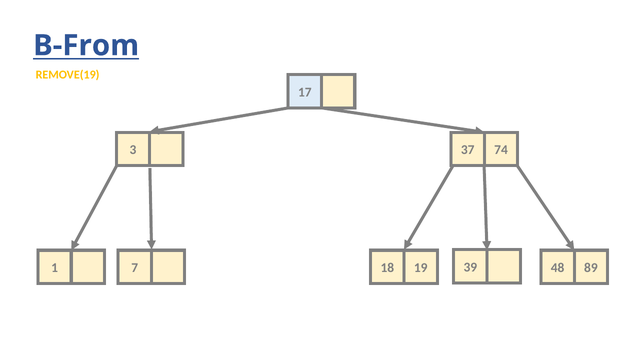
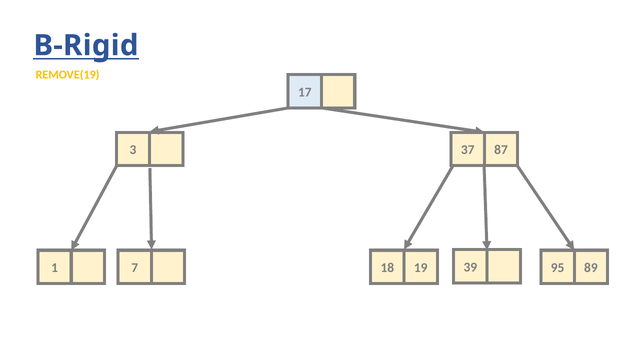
B-From: B-From -> B-Rigid (86, 45)
74: 74 -> 87 (501, 150)
48: 48 -> 95 (558, 268)
